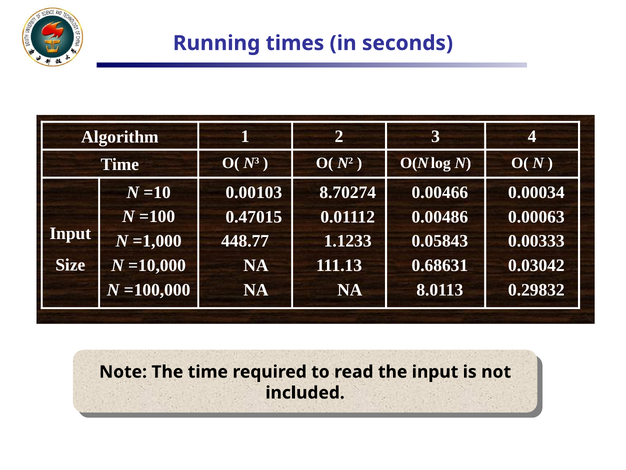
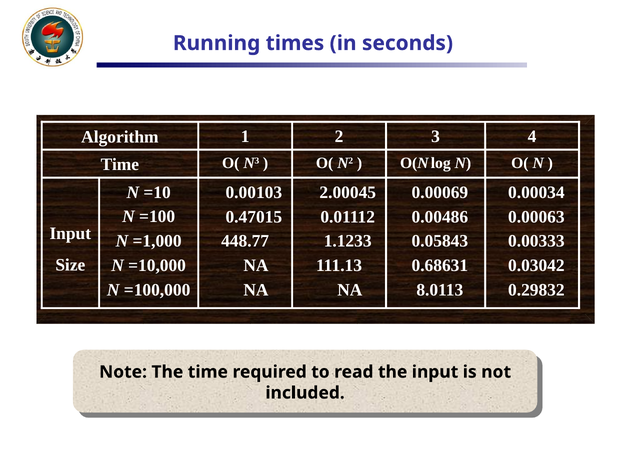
8.70274: 8.70274 -> 2.00045 (348, 192)
0.00466: 0.00466 -> 0.00069 (440, 192)
